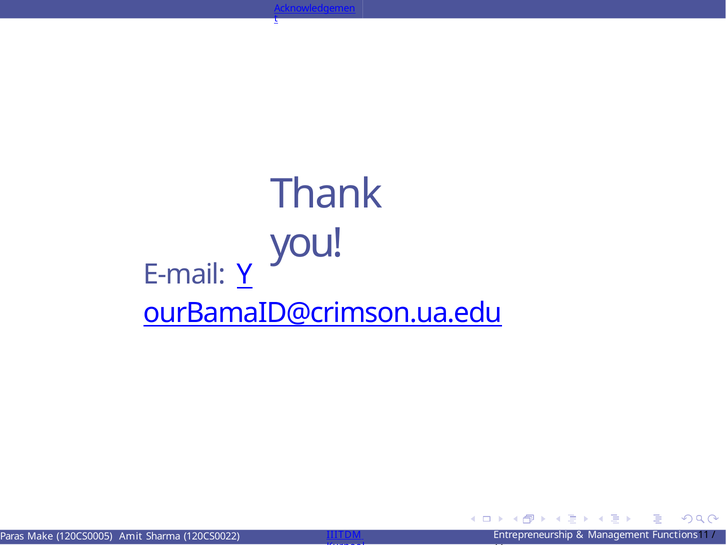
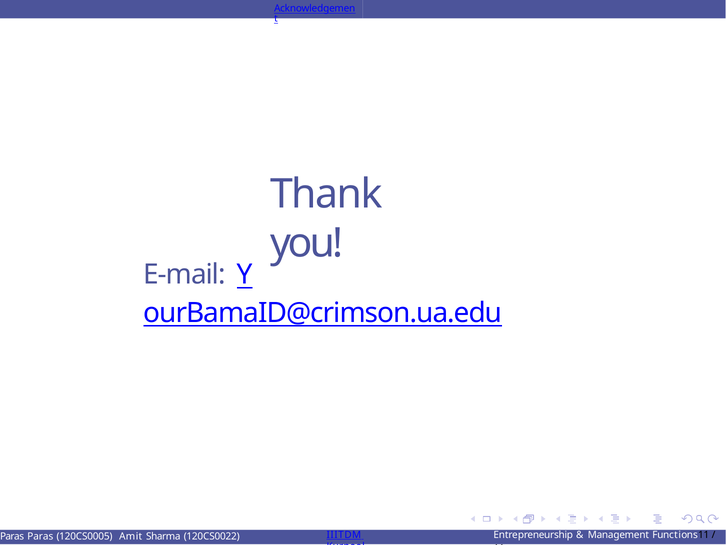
Paras Make: Make -> Paras (40, 537)
